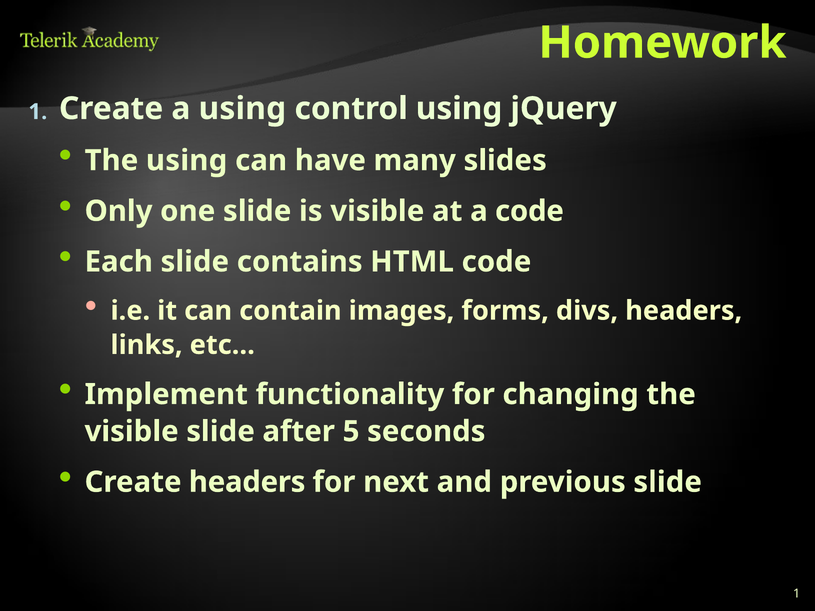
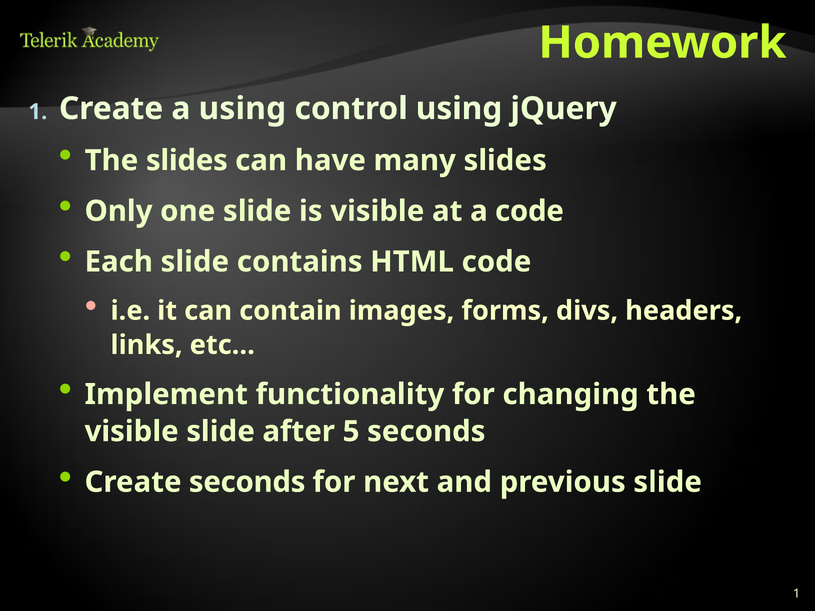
The using: using -> slides (187, 161)
Create headers: headers -> seconds (247, 482)
